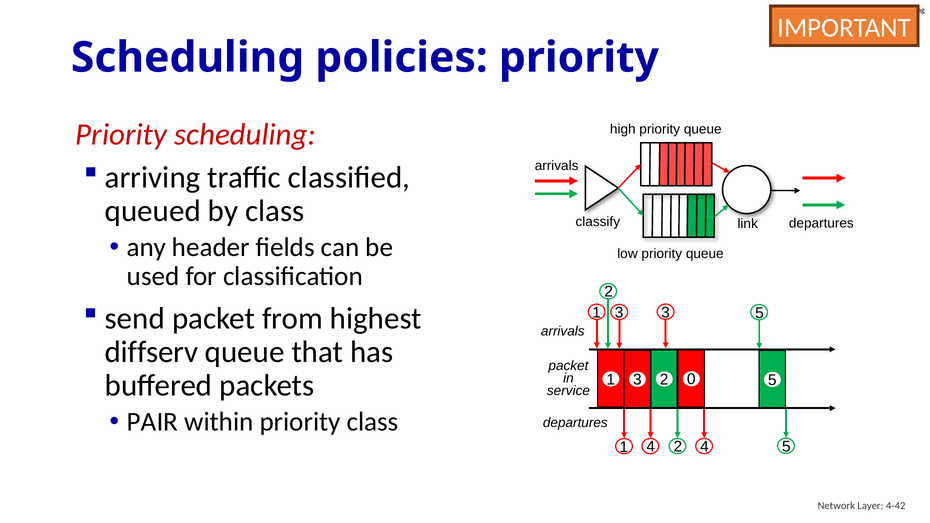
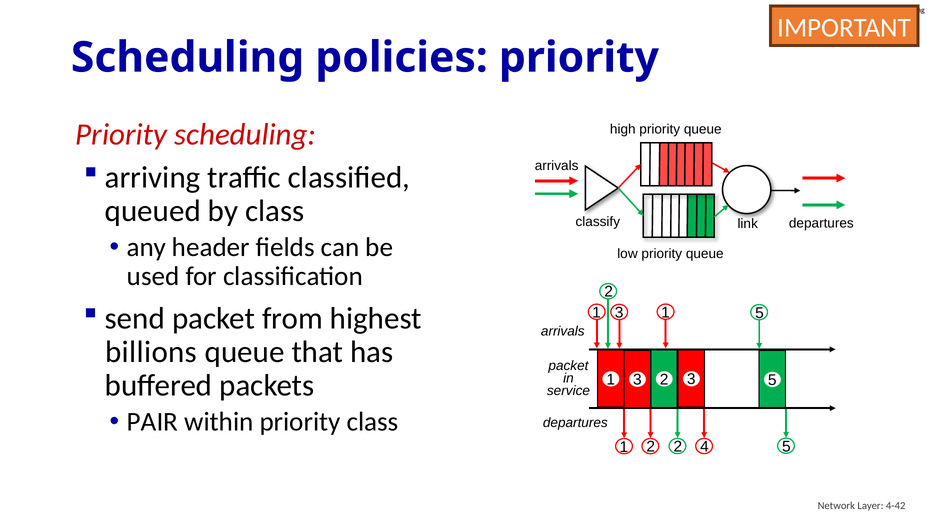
3 3: 3 -> 1 (665, 313)
diffserv: diffserv -> billions (151, 352)
2 0: 0 -> 3 (691, 379)
4: 4 -> 2 (651, 447)
